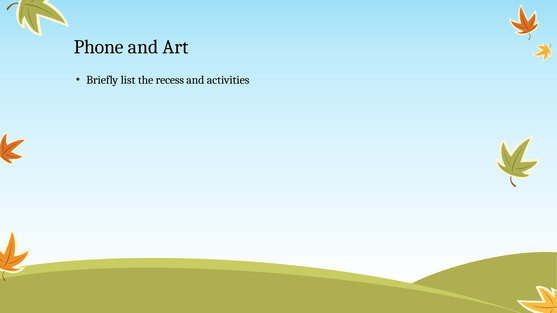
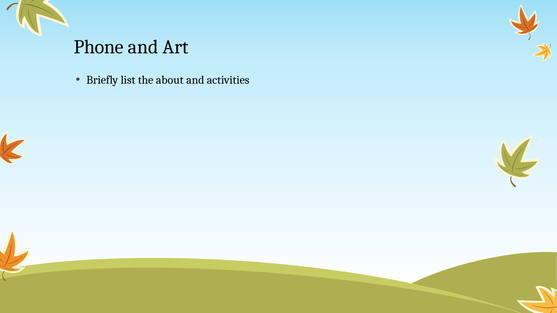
recess: recess -> about (170, 80)
